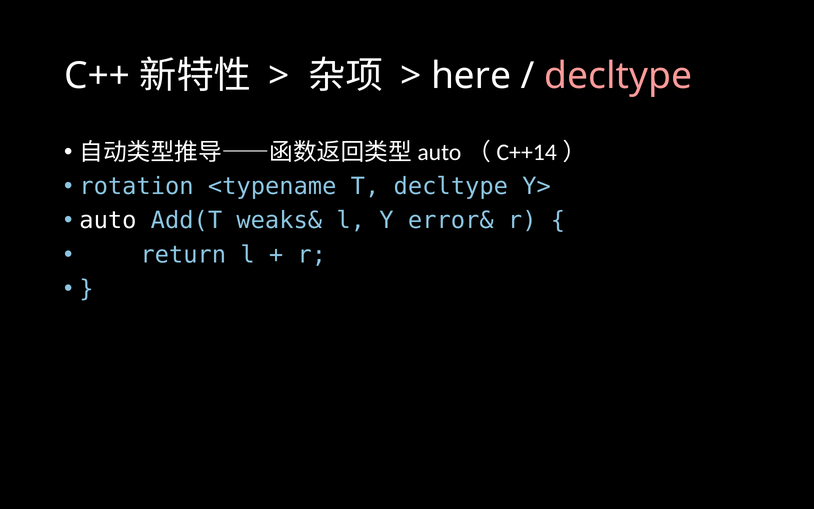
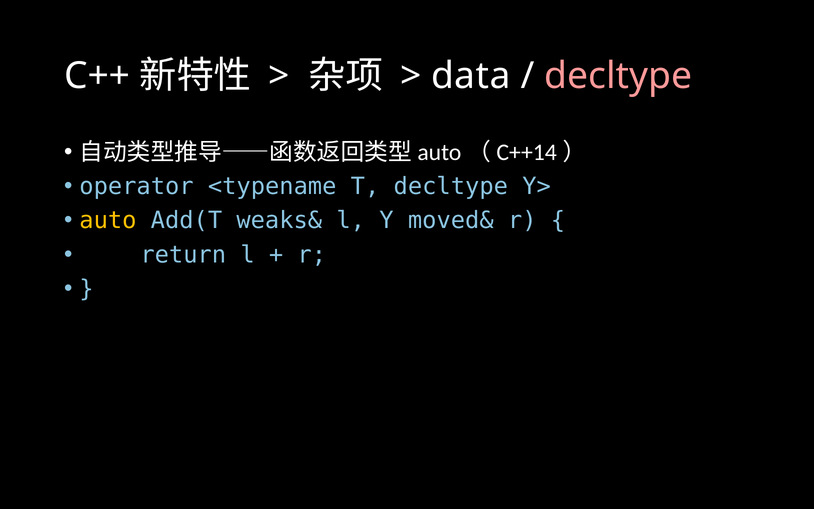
here: here -> data (471, 76)
rotation: rotation -> operator (136, 186)
auto colour: white -> yellow (108, 220)
error&: error& -> moved& (451, 220)
